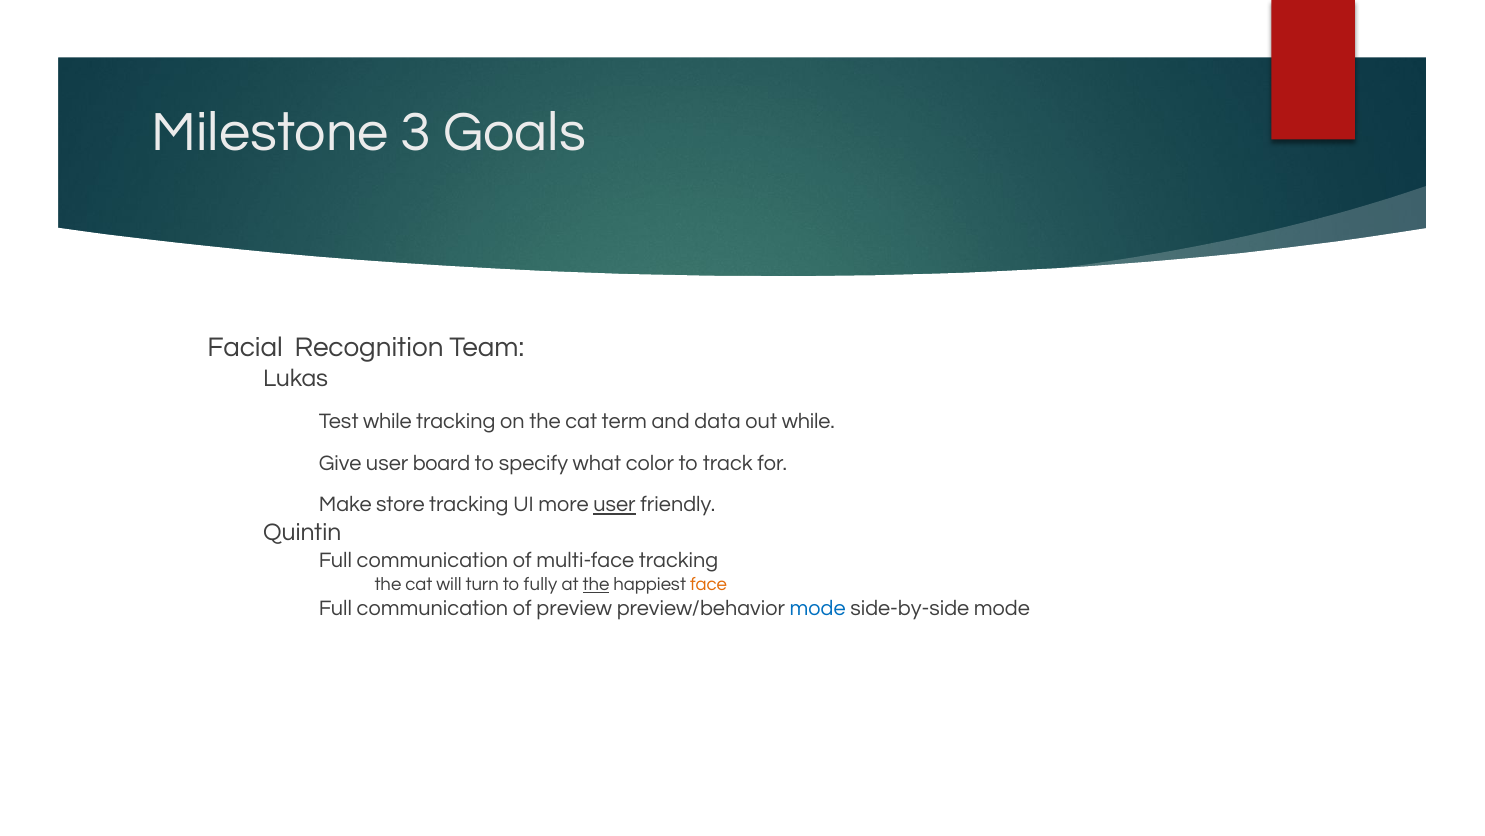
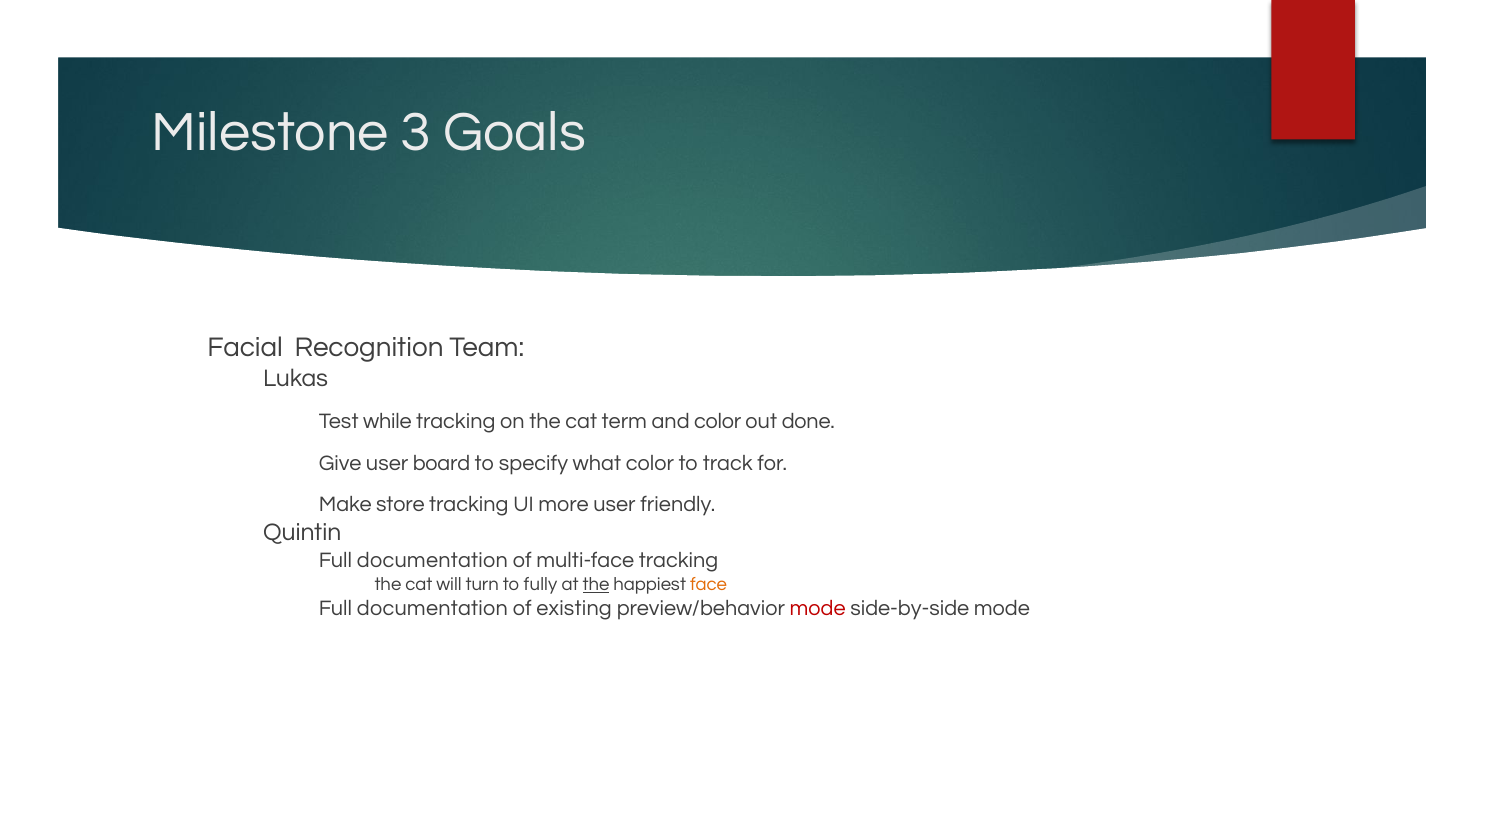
and data: data -> color (718, 421)
out while: while -> done (808, 421)
user underline: present -> none (615, 504)
communication: communication -> documentation (432, 560)
communication: communication -> documentation (432, 608)
preview: preview -> existing (574, 608)
mode colour: blue -> red (818, 608)
